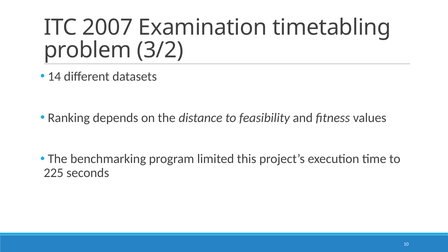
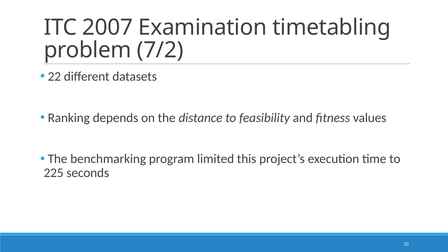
3/2: 3/2 -> 7/2 (160, 50)
14: 14 -> 22 (54, 76)
